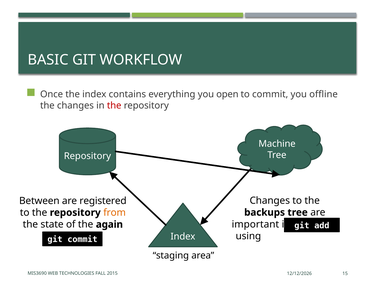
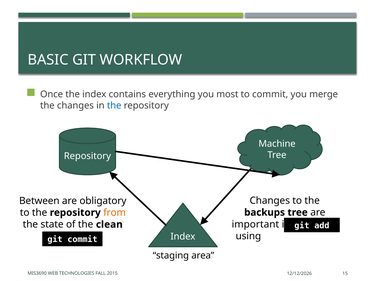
open: open -> most (227, 94)
offline: offline -> merge (324, 94)
the colour: red -> blue (114, 106)
registered: registered -> obligatory (103, 201)
again: again -> clean (109, 225)
